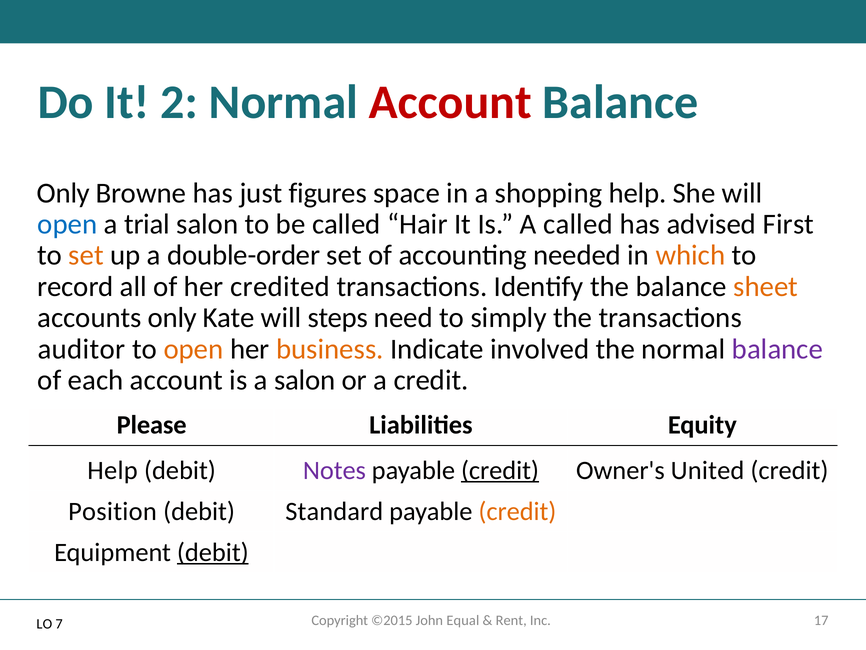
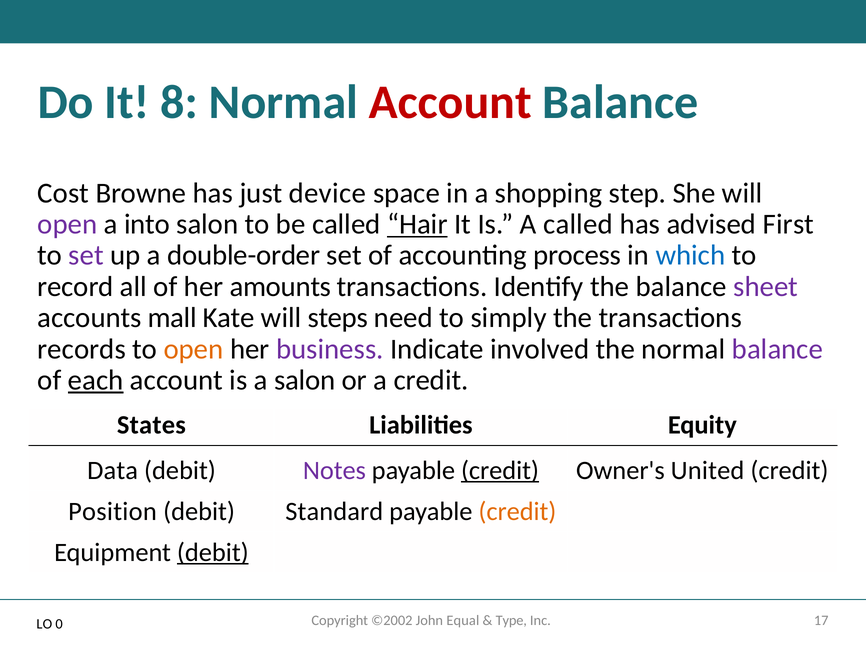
2: 2 -> 8 (179, 102)
Only: Only -> Cost (63, 193)
figures: figures -> device (327, 193)
shopping help: help -> step (637, 193)
open colour: blue -> purple (67, 224)
trial: trial -> into (147, 224)
Hair underline: none -> present (417, 224)
set colour: orange -> purple (86, 255)
needed: needed -> process (577, 255)
which colour: orange -> blue (690, 255)
credited: credited -> amounts (280, 286)
sheet colour: orange -> purple (766, 286)
accounts only: only -> mall (172, 318)
auditor: auditor -> records (82, 349)
business colour: orange -> purple (330, 349)
each underline: none -> present (96, 380)
Please: Please -> States (151, 425)
Help: Help -> Data (113, 470)
©2015: ©2015 -> ©2002 (392, 620)
Rent: Rent -> Type (511, 620)
7: 7 -> 0 (59, 624)
